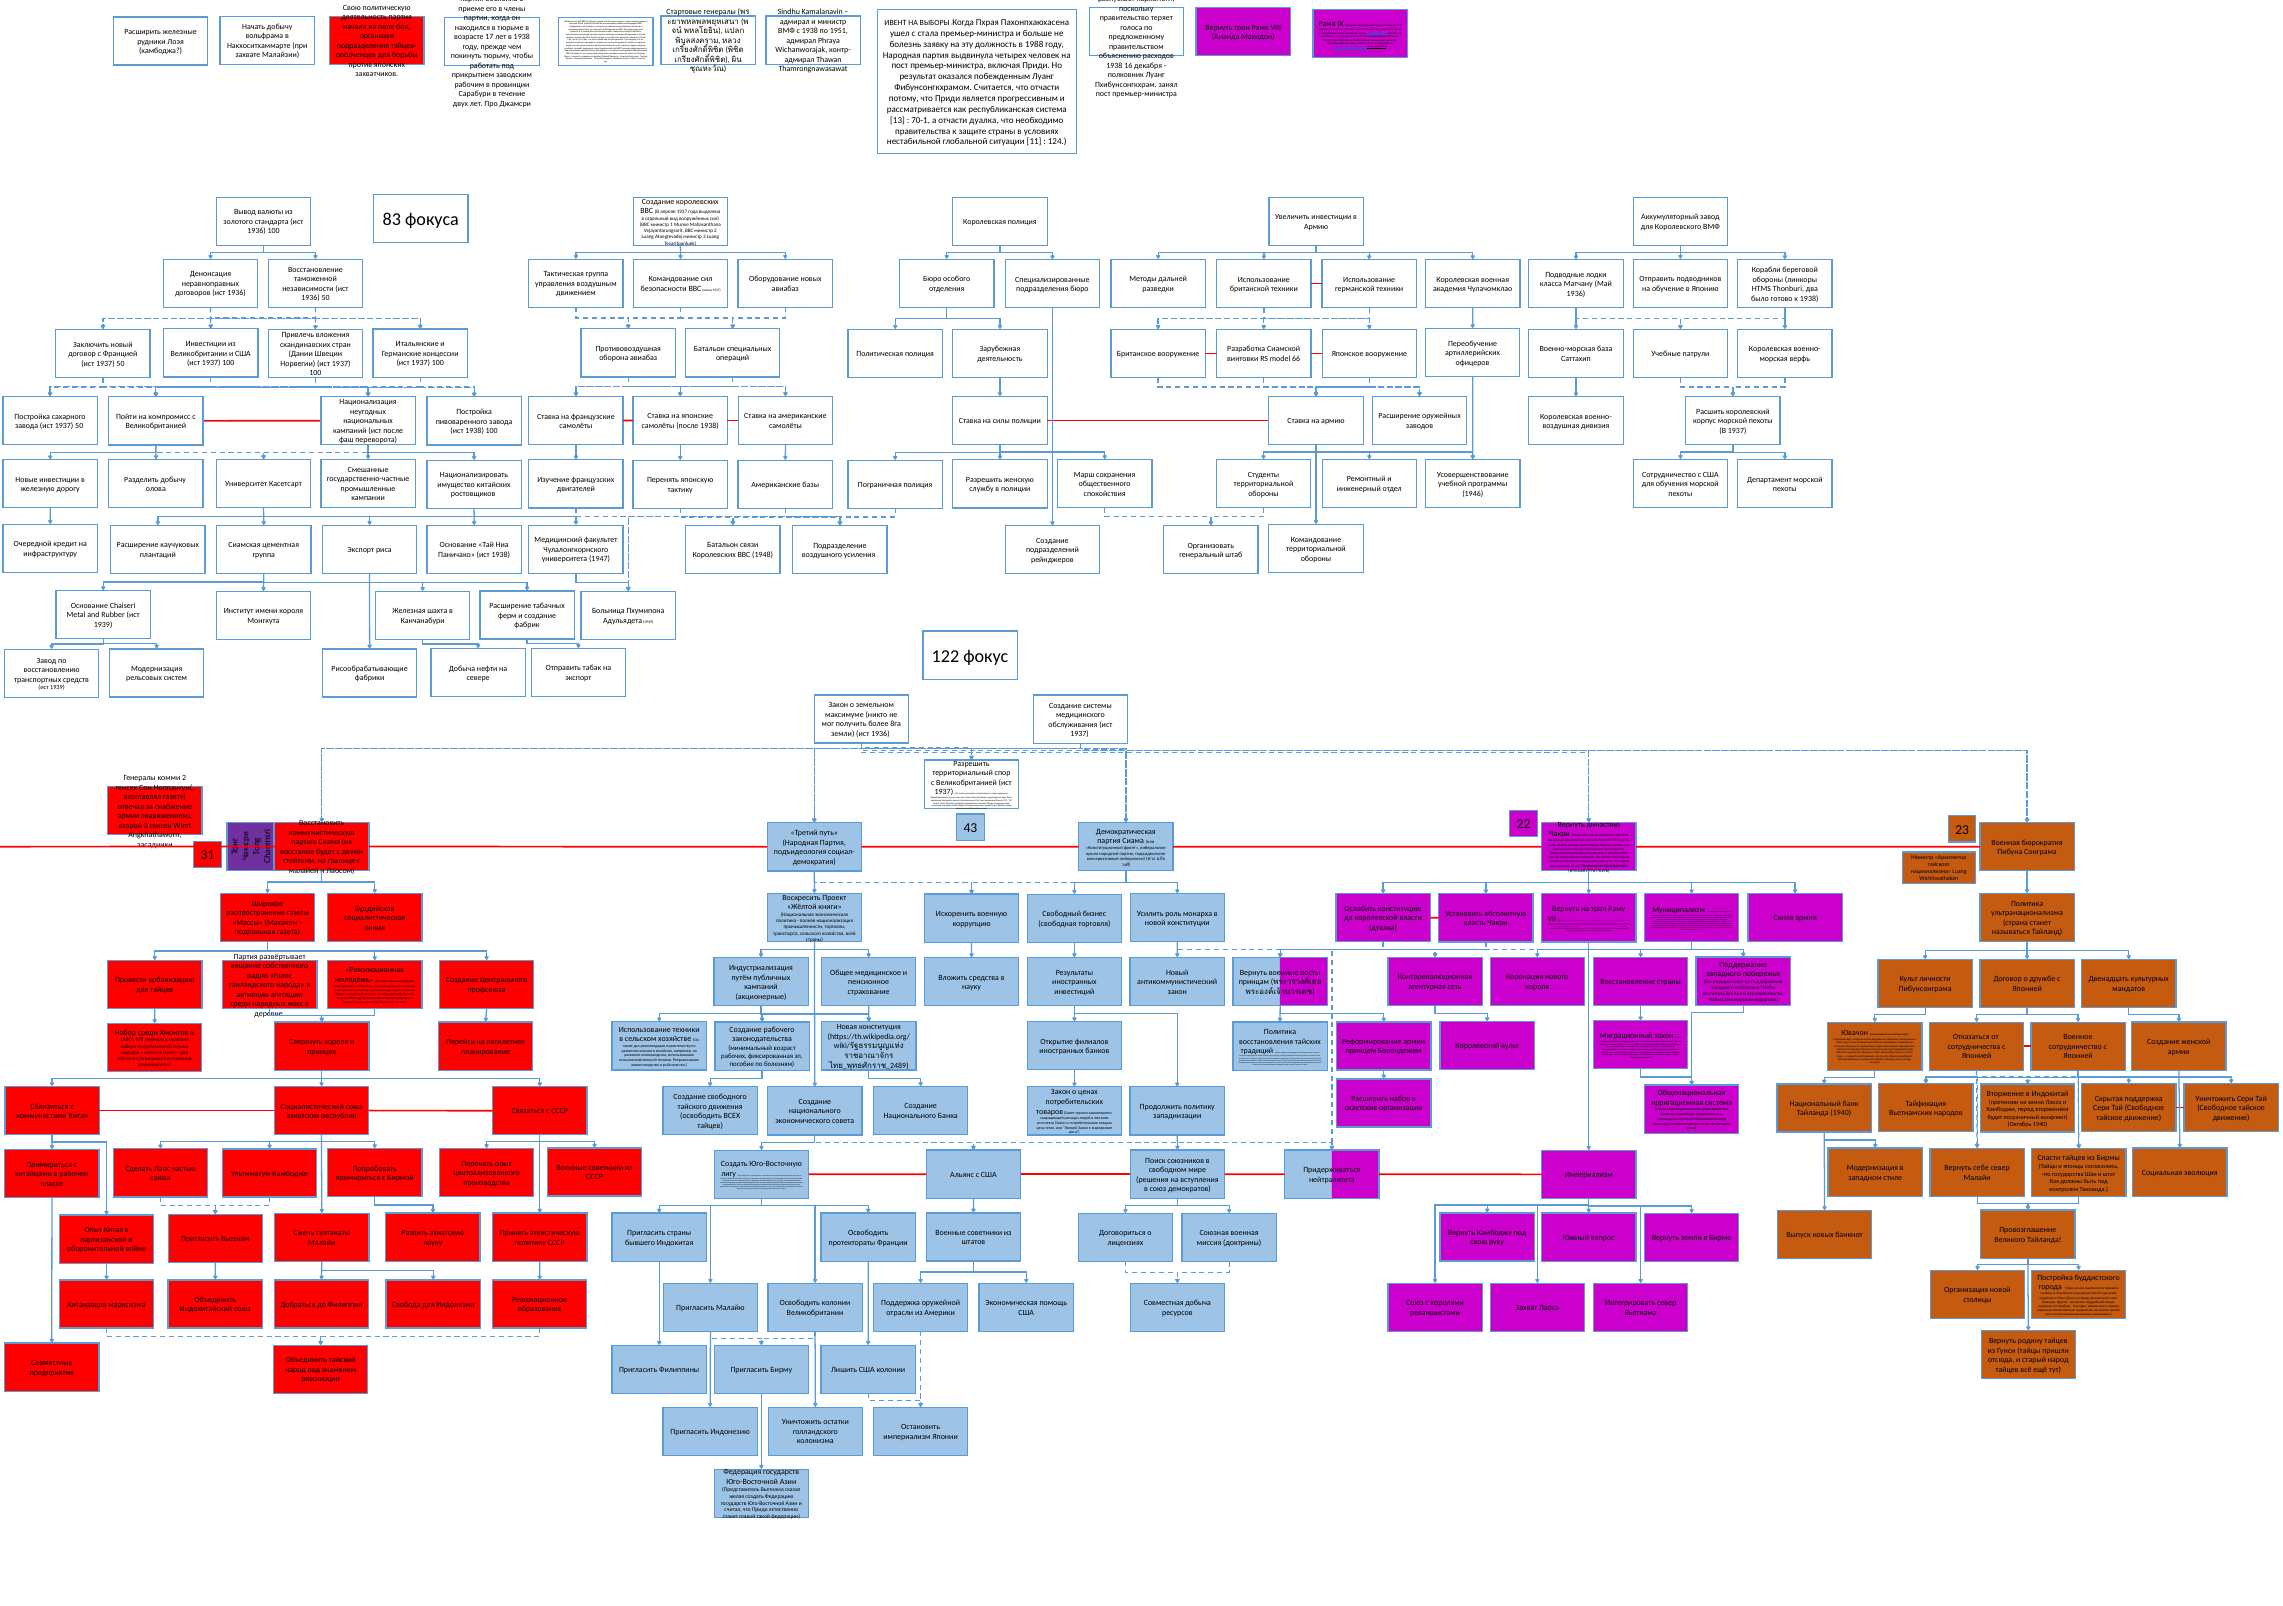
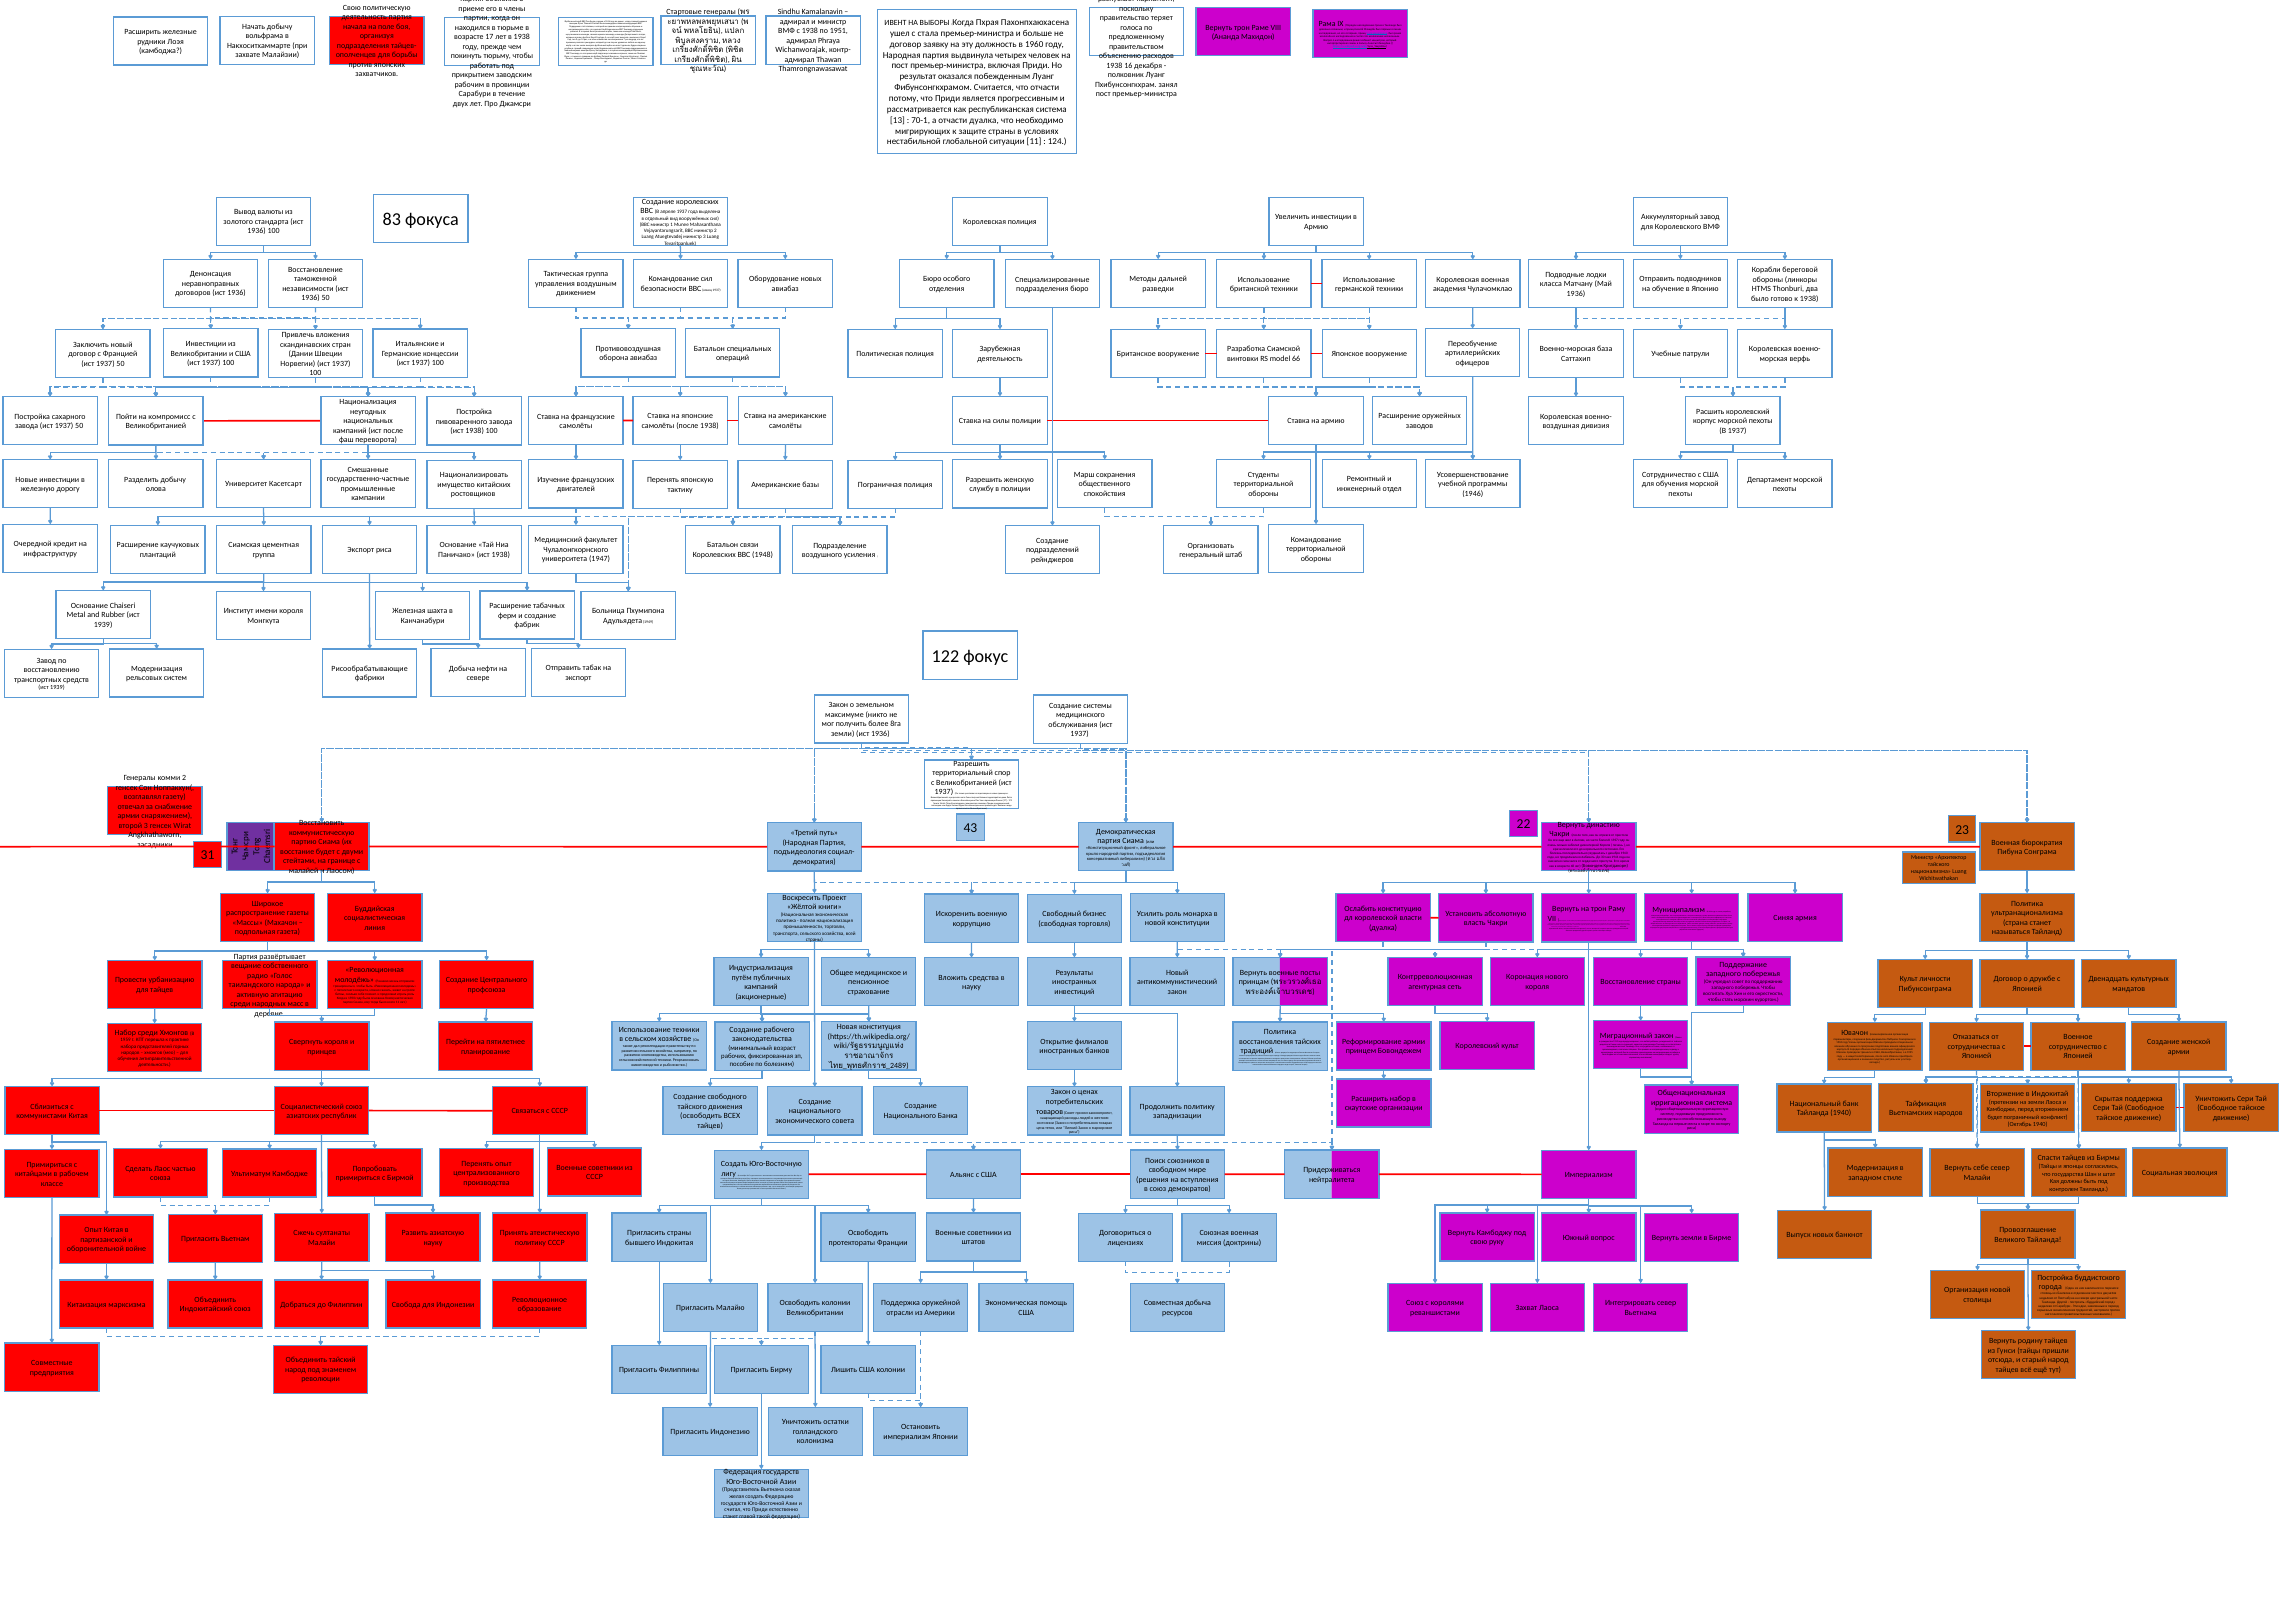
болезнь: болезнь -> договор (905, 44)
1988: 1988 -> 1960 (1034, 44)
правительства: правительства -> мигрирующих (923, 131)
